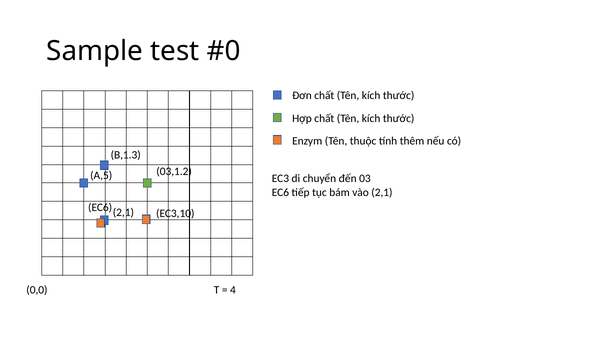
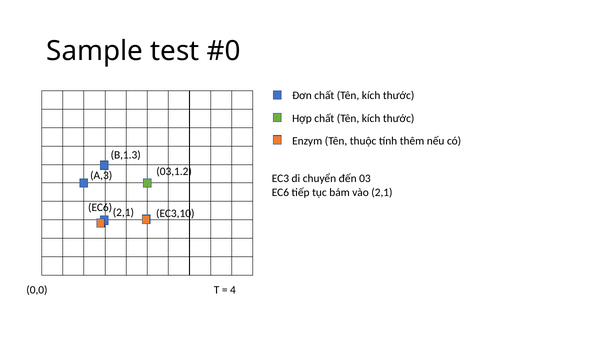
A,5: A,5 -> A,3 (101, 176)
